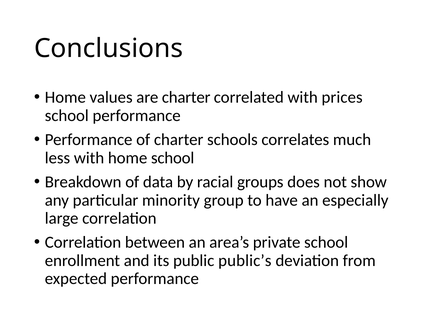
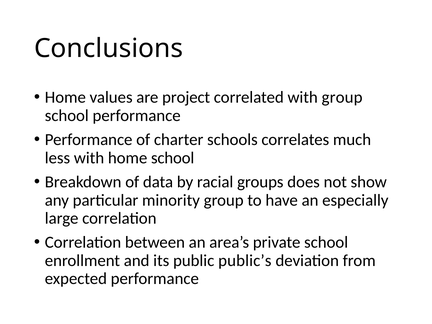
are charter: charter -> project (186, 97)
with prices: prices -> group (342, 97)
